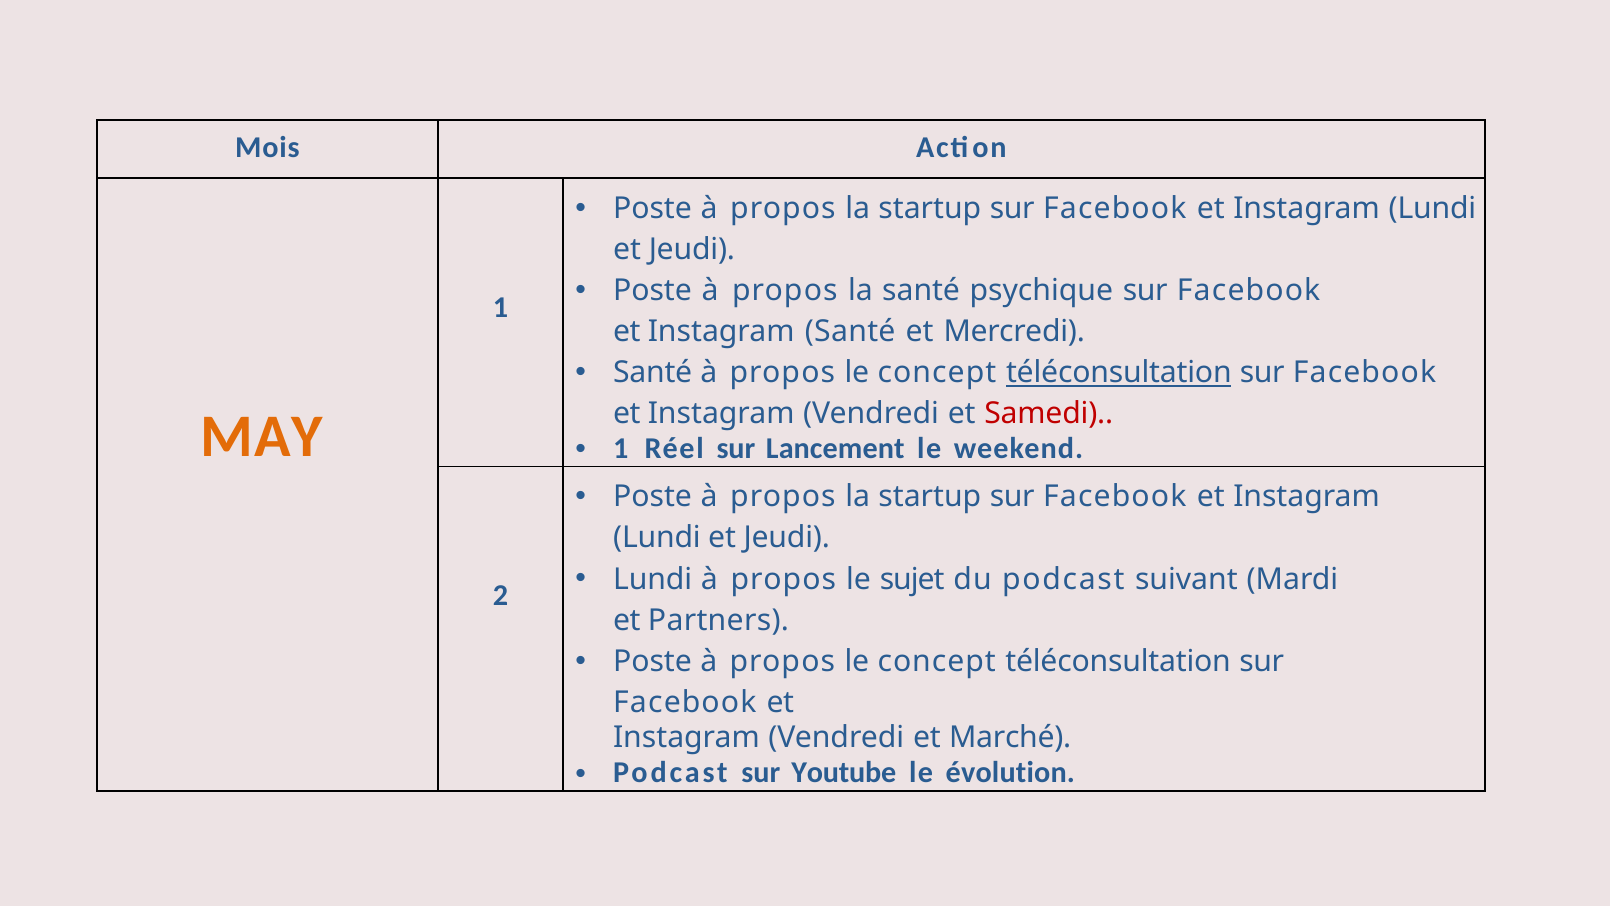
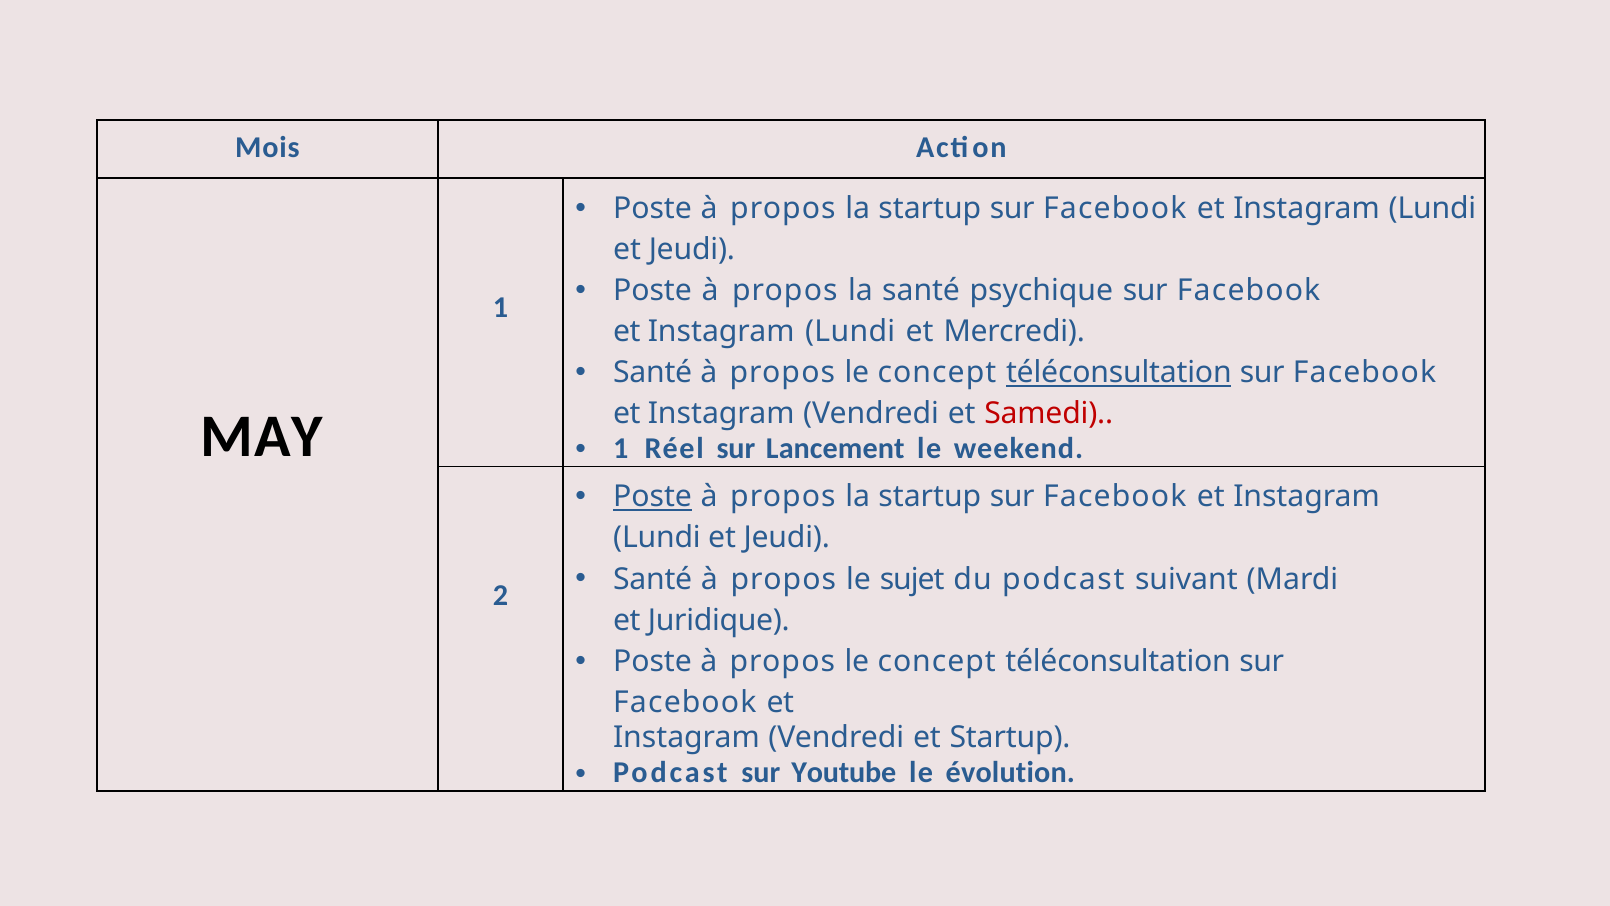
Santé: Santé -> Lundi (850, 332)
MAY colour: orange -> black (262, 436)
Poste underline: none -> present (653, 497)
Lundi: Lundi -> Santé (653, 579)
Partners: Partners -> Juridique (719, 620)
et Marché: Marché -> Startup (1010, 737)
